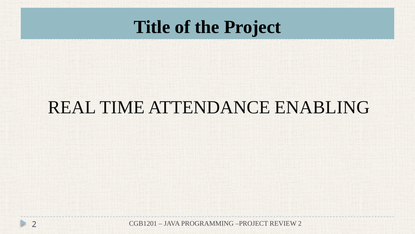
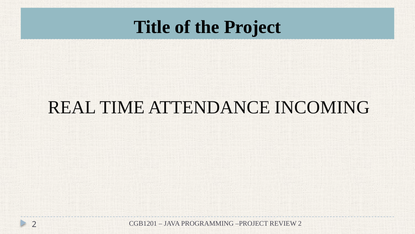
ENABLING: ENABLING -> INCOMING (322, 107)
